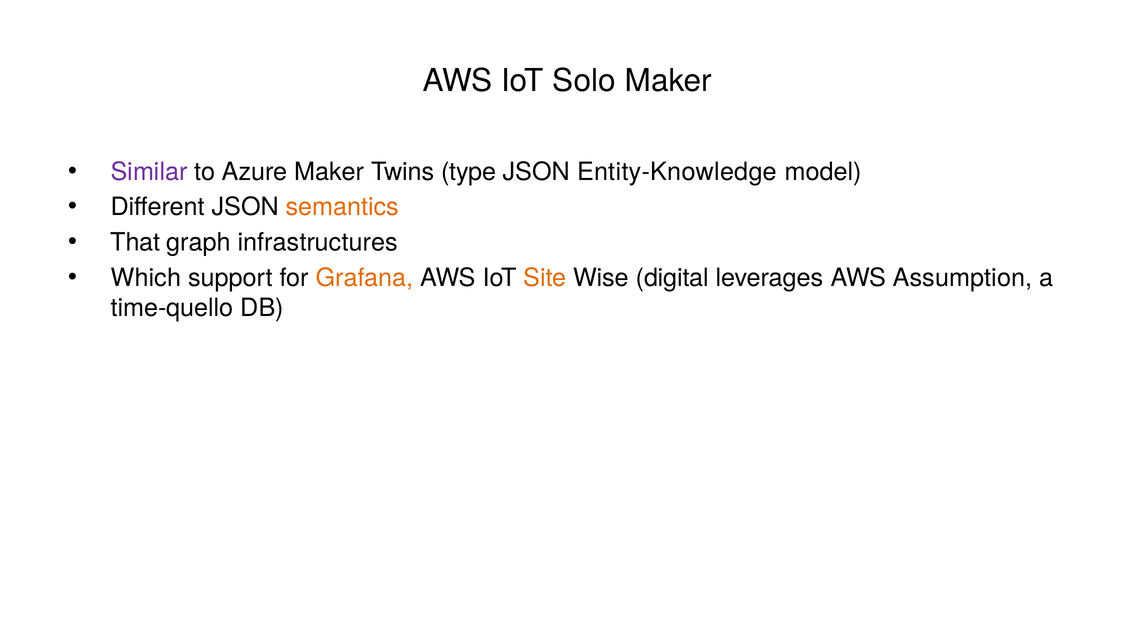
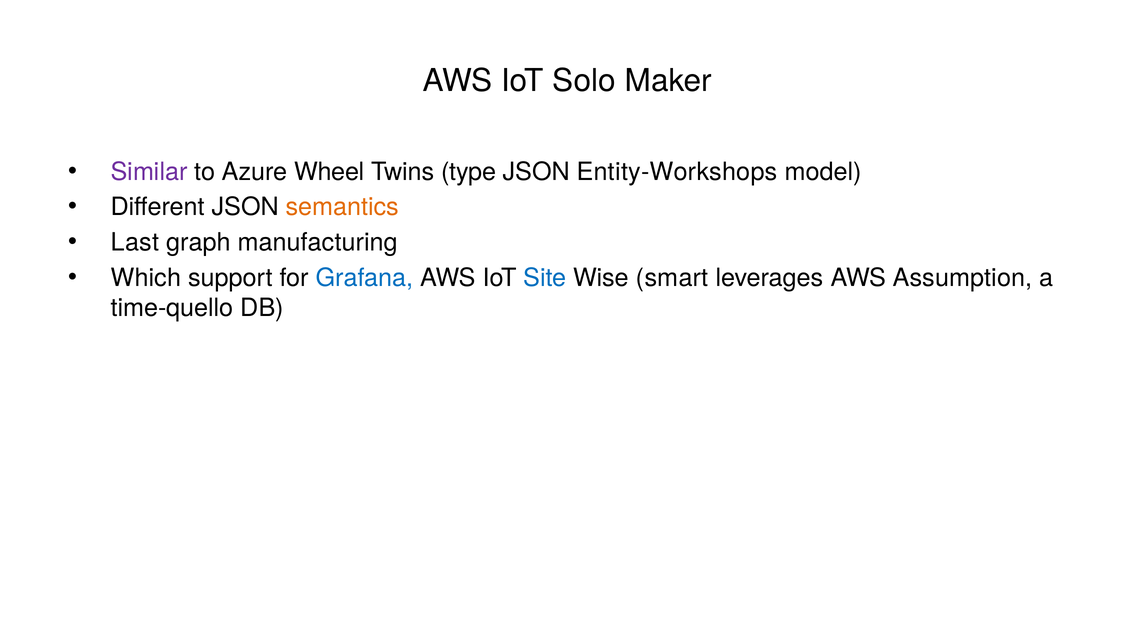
Azure Maker: Maker -> Wheel (329, 172)
Entity-Knowledge: Entity-Knowledge -> Entity-Workshops (677, 172)
That: That -> Last (135, 242)
infrastructures: infrastructures -> manufacturing (318, 242)
Grafana colour: orange -> blue (364, 277)
Site colour: orange -> blue (545, 277)
digital: digital -> smart (672, 277)
